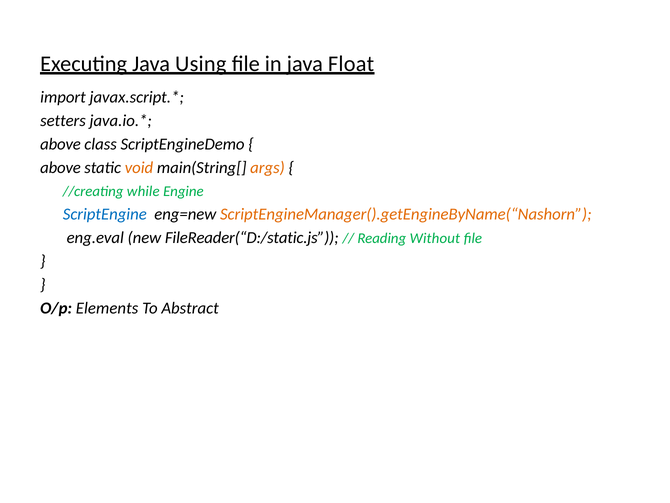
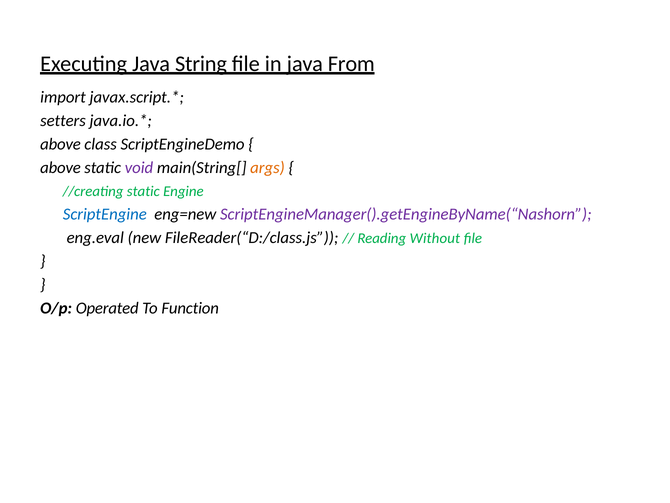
Using: Using -> String (201, 64)
Float: Float -> From (351, 64)
void colour: orange -> purple (139, 167)
//creating while: while -> static (143, 191)
ScriptEngineManager().getEngineByName(“Nashorn colour: orange -> purple (406, 214)
FileReader(“D:/static.js: FileReader(“D:/static.js -> FileReader(“D:/class.js (252, 238)
Elements: Elements -> Operated (107, 308)
Abstract: Abstract -> Function (190, 308)
